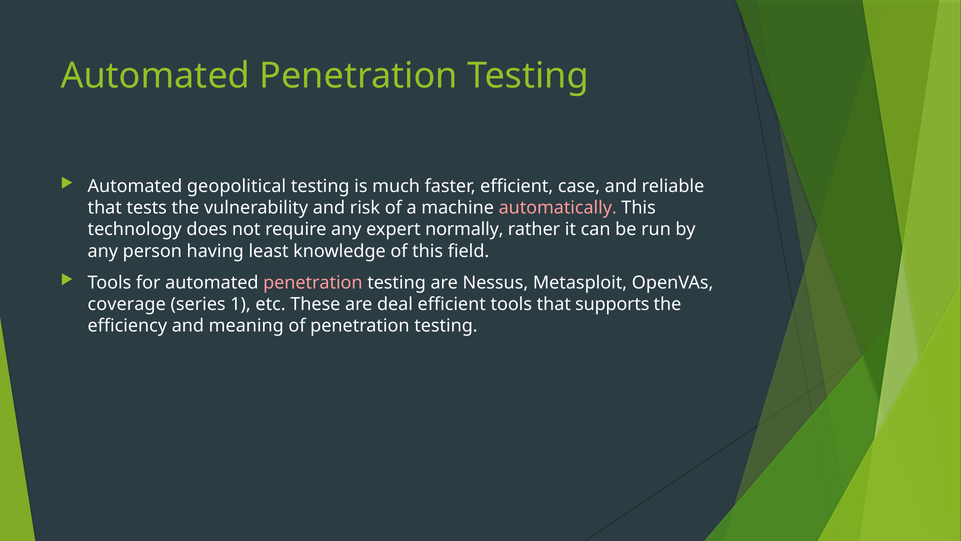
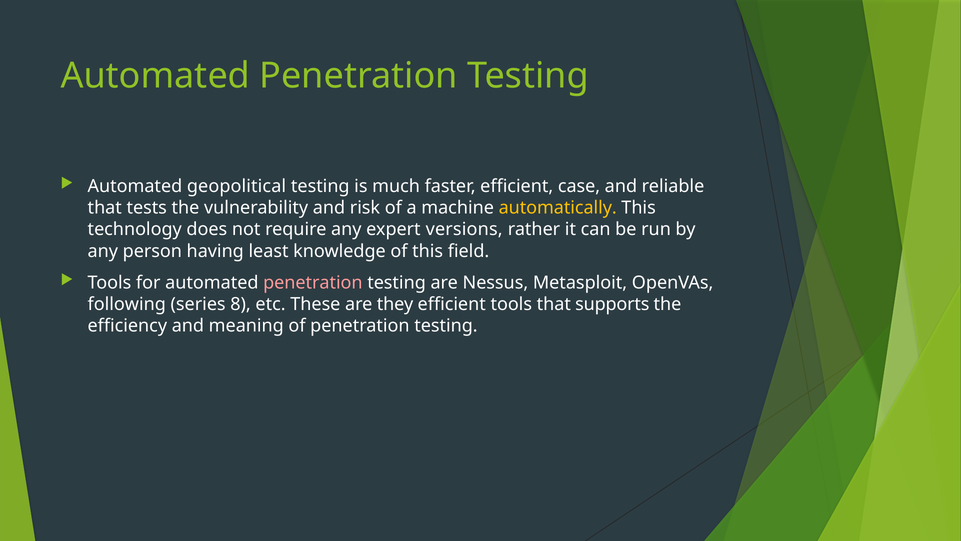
automatically colour: pink -> yellow (558, 208)
normally: normally -> versions (464, 229)
coverage: coverage -> following (127, 304)
1: 1 -> 8 (241, 304)
deal: deal -> they (395, 304)
